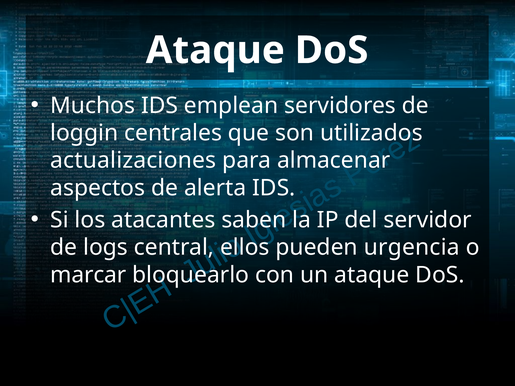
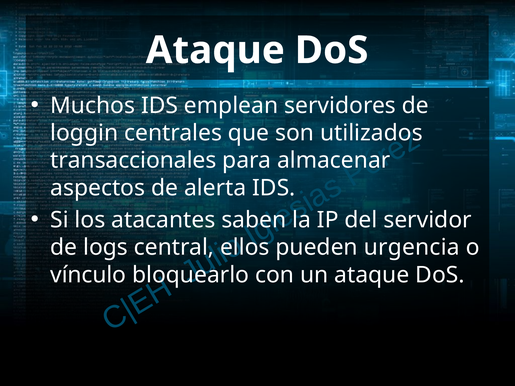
actualizaciones: actualizaciones -> transaccionales (133, 161)
marcar: marcar -> vínculo (88, 275)
